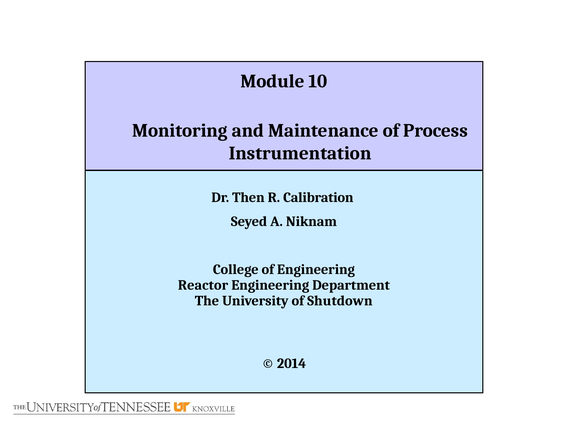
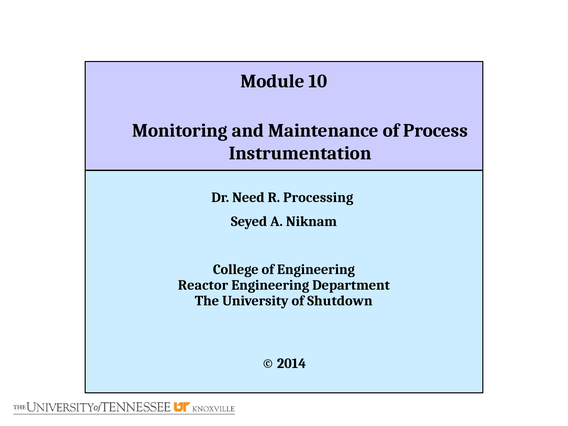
Then: Then -> Need (248, 197)
Calibration: Calibration -> Processing (318, 197)
